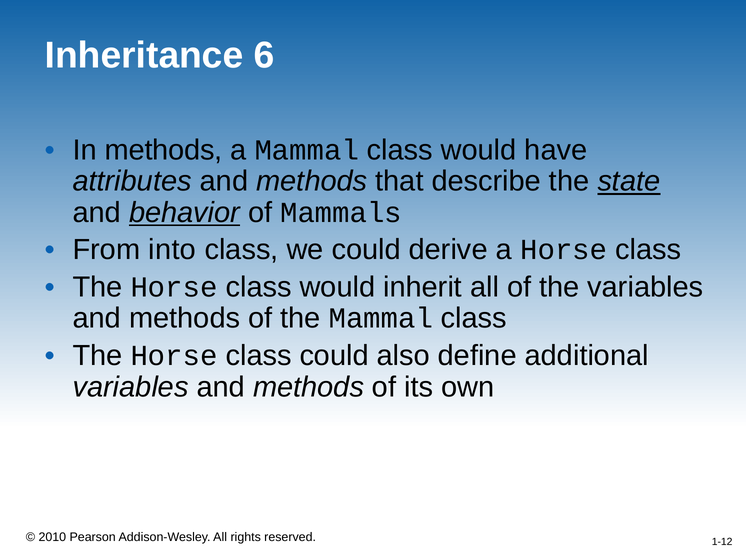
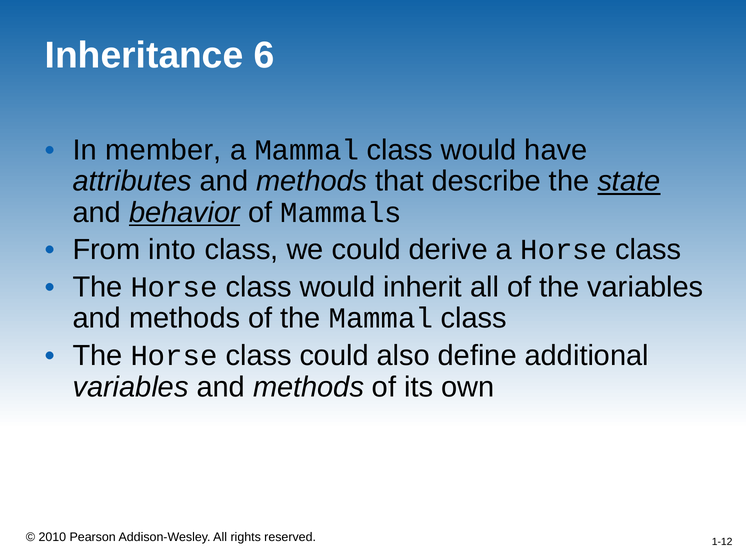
In methods: methods -> member (163, 150)
